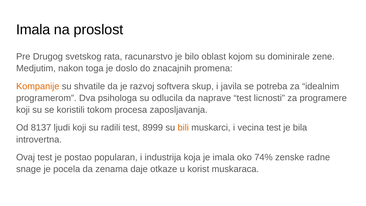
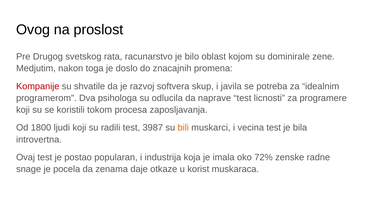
Imala: Imala -> Ovog (33, 30)
Kompanije colour: orange -> red (38, 86)
8137: 8137 -> 1800 (41, 128)
8999: 8999 -> 3987 (153, 128)
74%: 74% -> 72% (264, 157)
